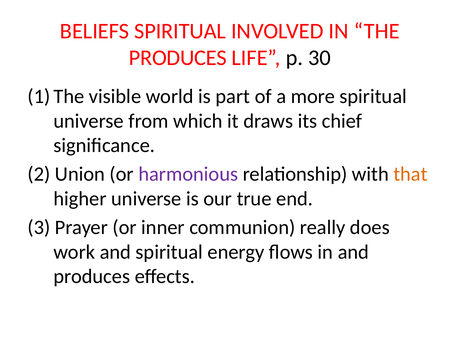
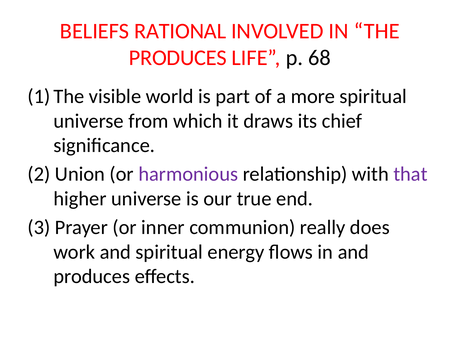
BELIEFS SPIRITUAL: SPIRITUAL -> RATIONAL (180, 31)
30: 30 -> 68 (319, 58)
that colour: orange -> purple (411, 174)
